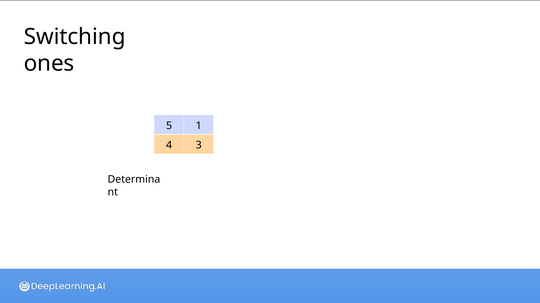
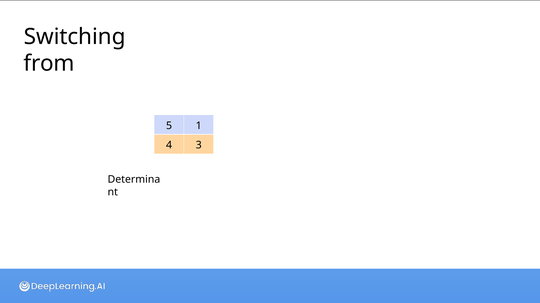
ones: ones -> from (49, 64)
